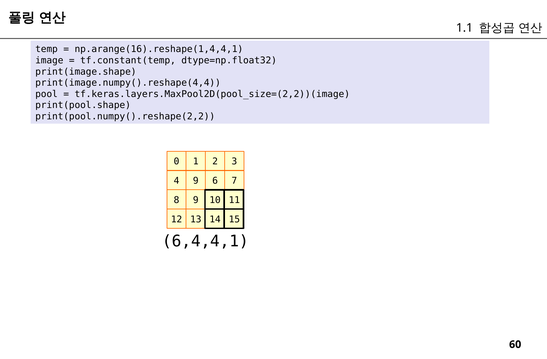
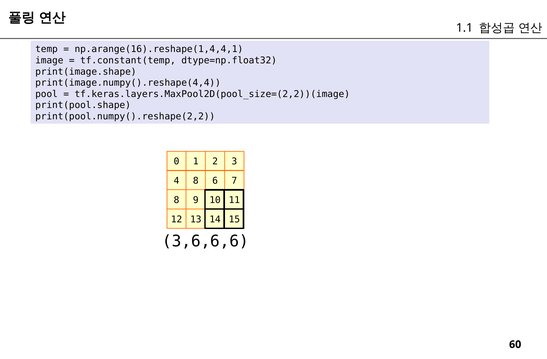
4 9: 9 -> 8 (196, 181)
6,4,4,1: 6,4,4,1 -> 3,6,6,6 (205, 242)
